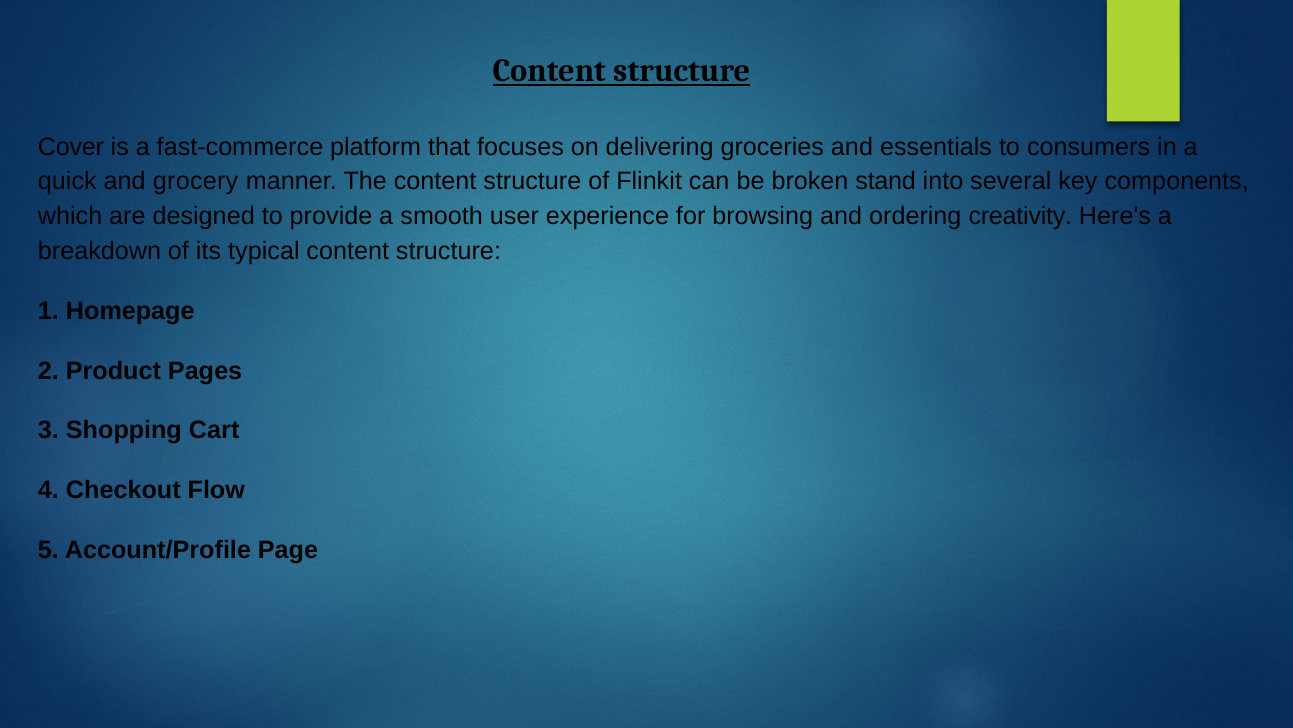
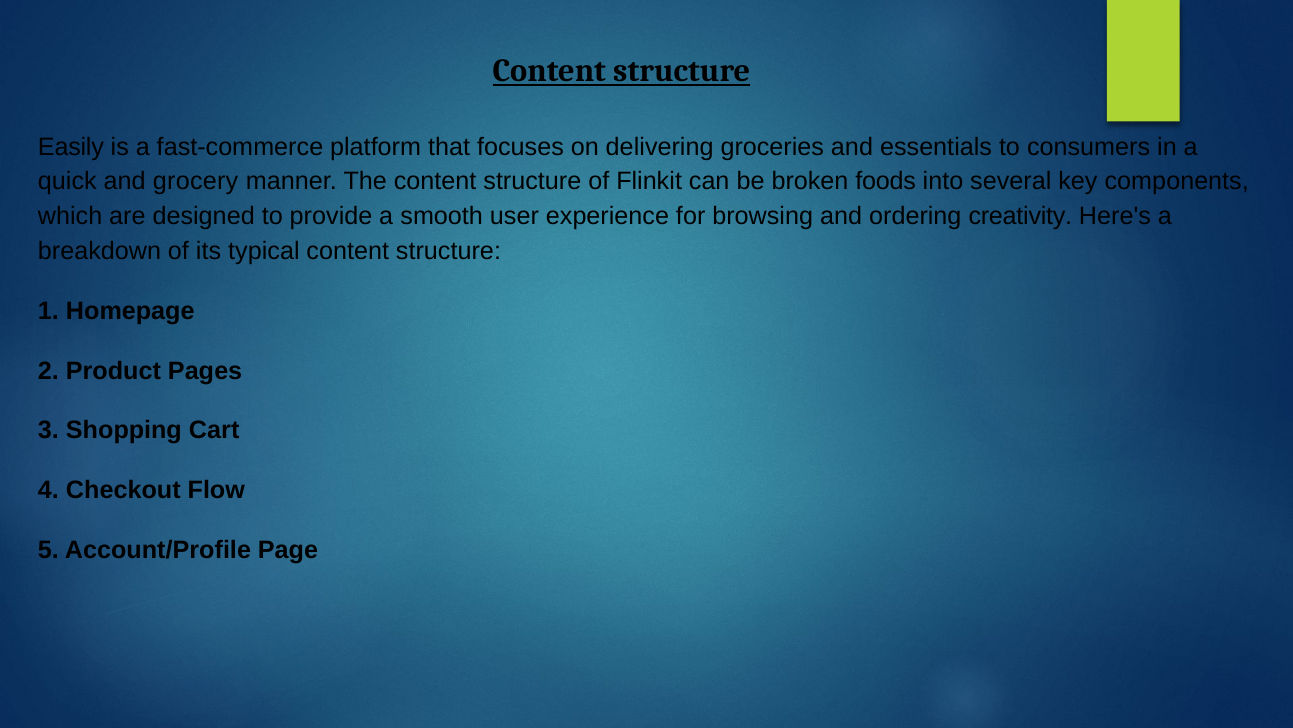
Cover: Cover -> Easily (71, 147)
stand: stand -> foods (886, 181)
